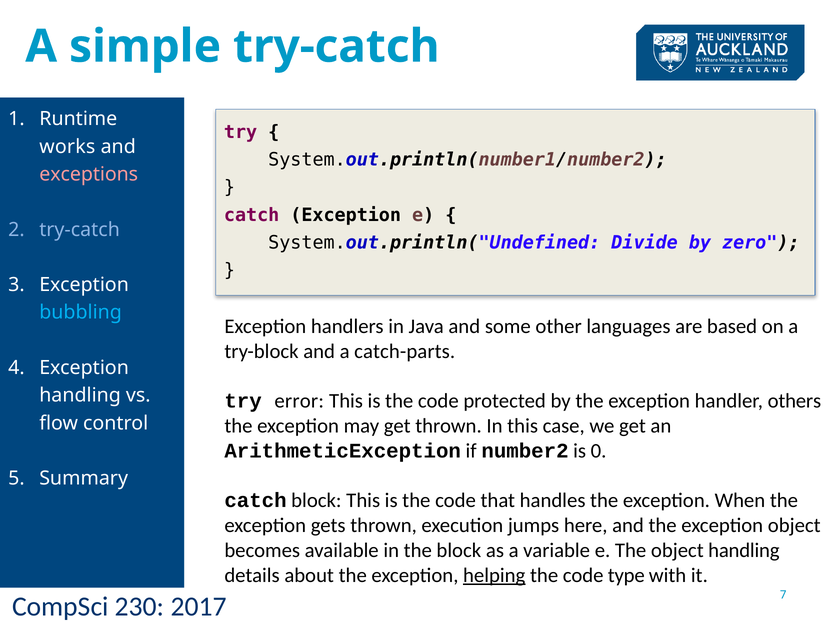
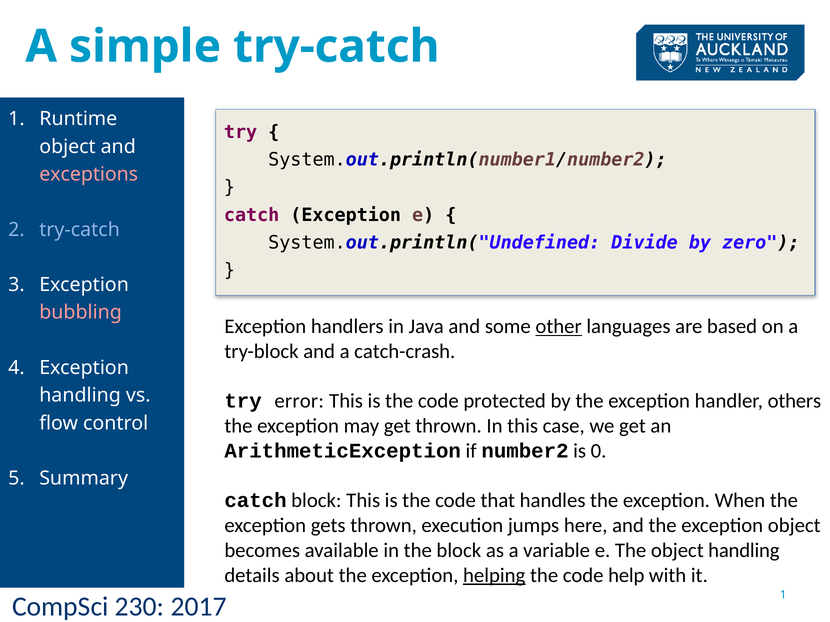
works: works -> object (67, 147)
bubbling colour: light blue -> pink (81, 313)
other underline: none -> present (559, 327)
catch-parts: catch-parts -> catch-crash (405, 352)
type: type -> help (626, 576)
7: 7 -> 1 (783, 595)
